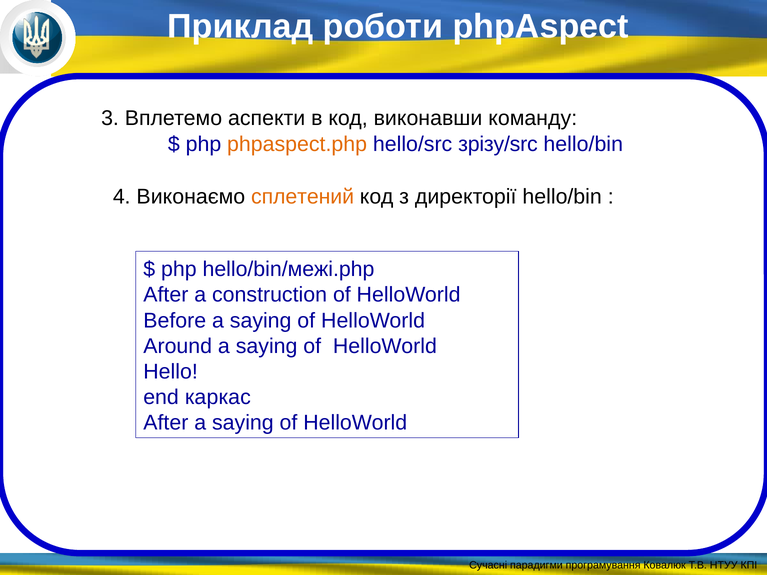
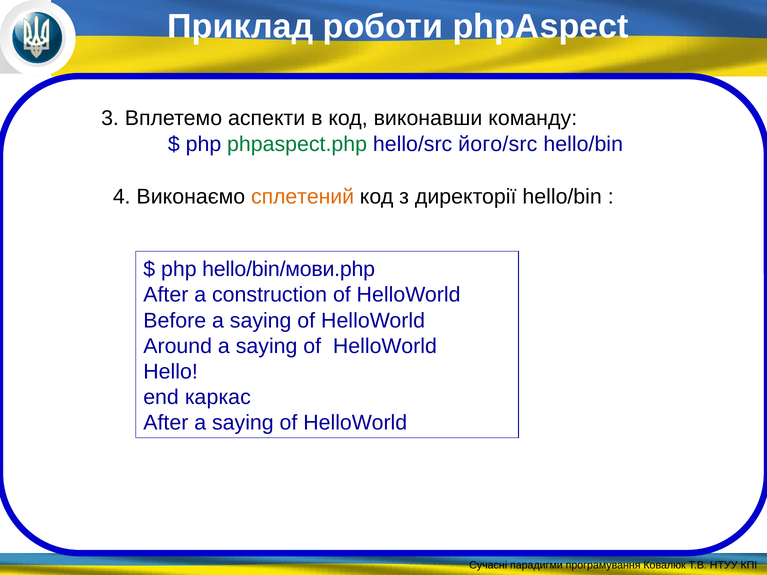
phpaspect.php colour: orange -> green (297, 144)
зрізу/src: зрізу/src -> його/src (498, 144)
hello/bin/межі.php: hello/bin/межі.php -> hello/bin/мови.php (289, 269)
